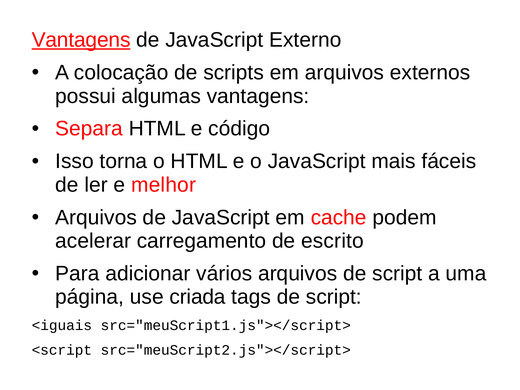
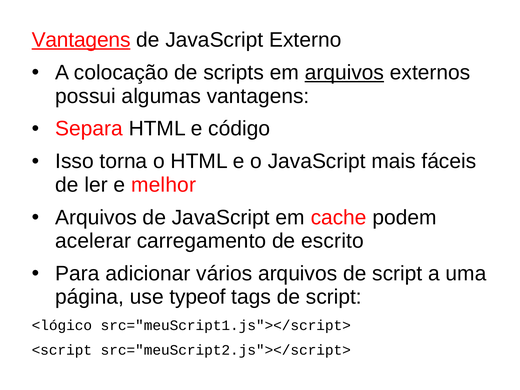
arquivos underline: none -> present (344, 73)
criada: criada -> typeof (198, 297)
<iguais: <iguais -> <lógico (62, 325)
